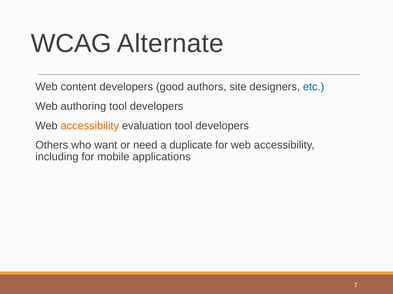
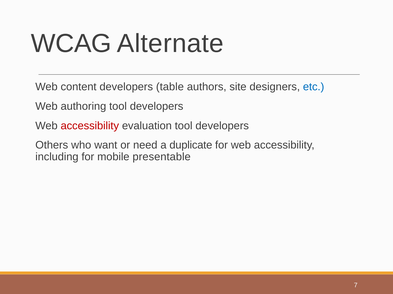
good: good -> table (170, 87)
accessibility colour: orange -> red (90, 126)
applications: applications -> presentable (162, 157)
